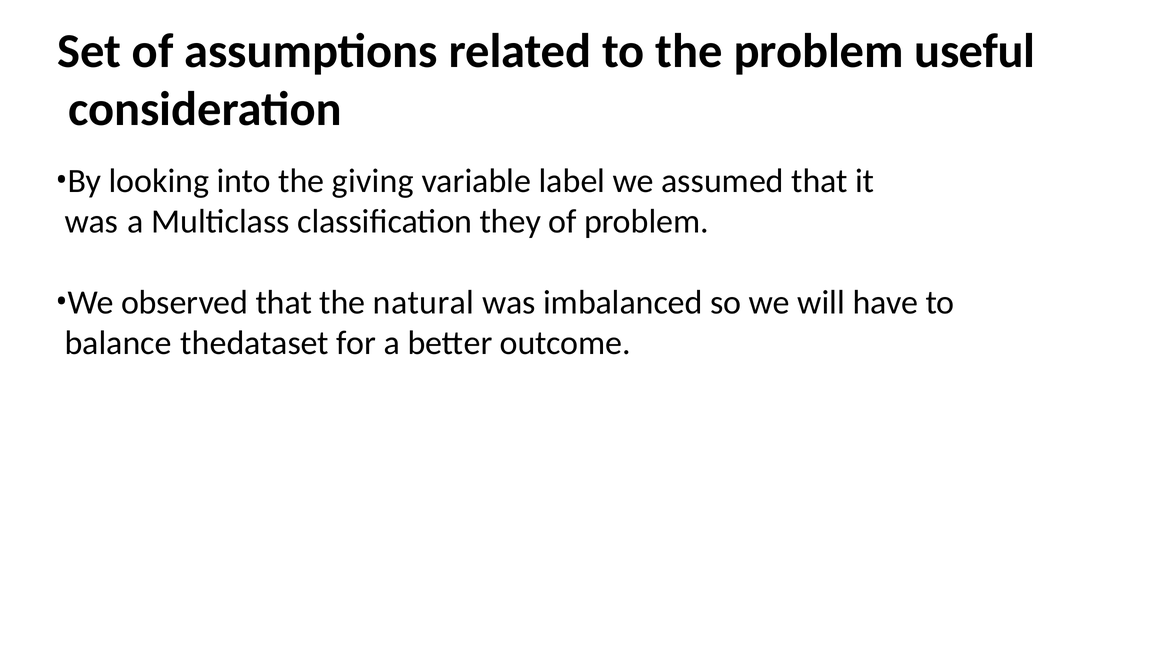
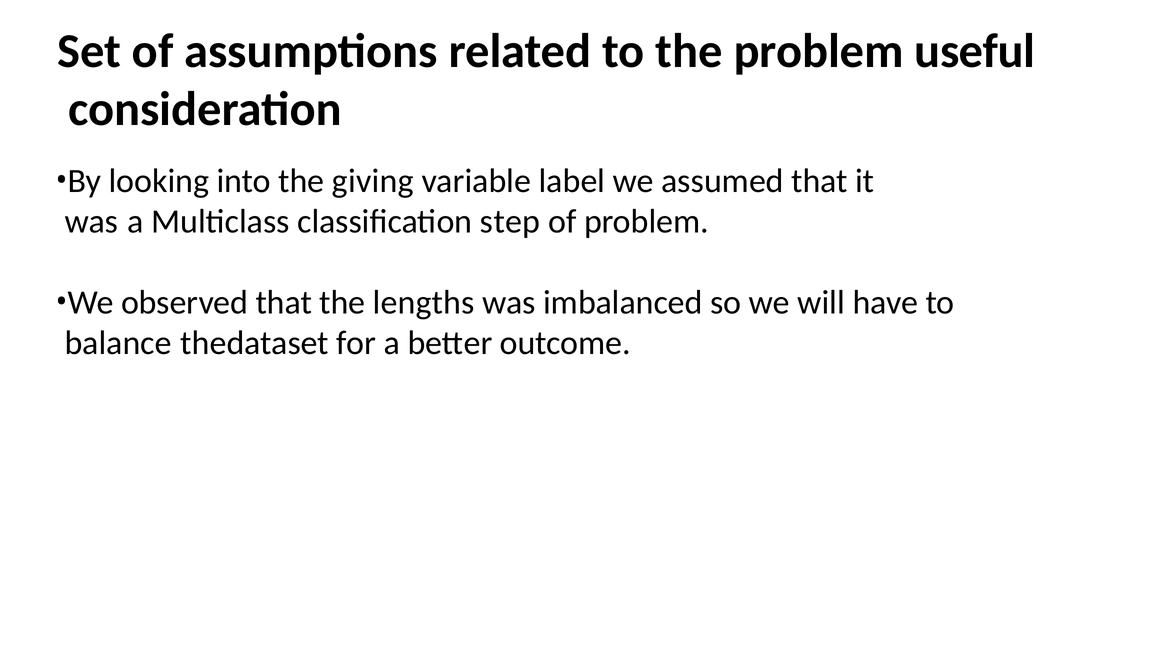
they: they -> step (510, 221)
natural: natural -> lengths (424, 302)
